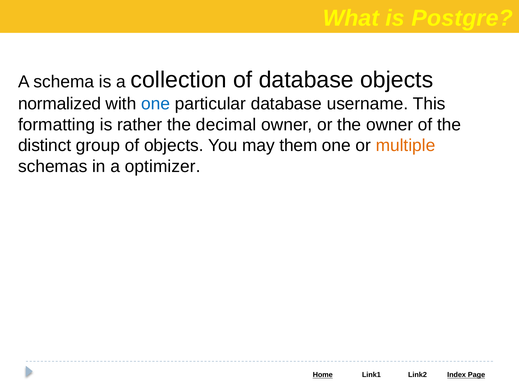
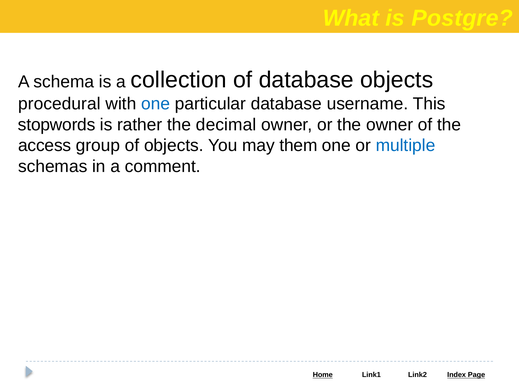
normalized: normalized -> procedural (59, 104)
formatting: formatting -> stopwords (57, 124)
distinct: distinct -> access (45, 145)
multiple colour: orange -> blue (406, 145)
optimizer: optimizer -> comment (163, 166)
